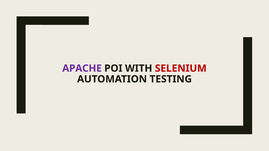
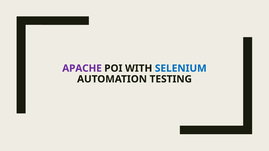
SELENIUM colour: red -> blue (181, 68)
